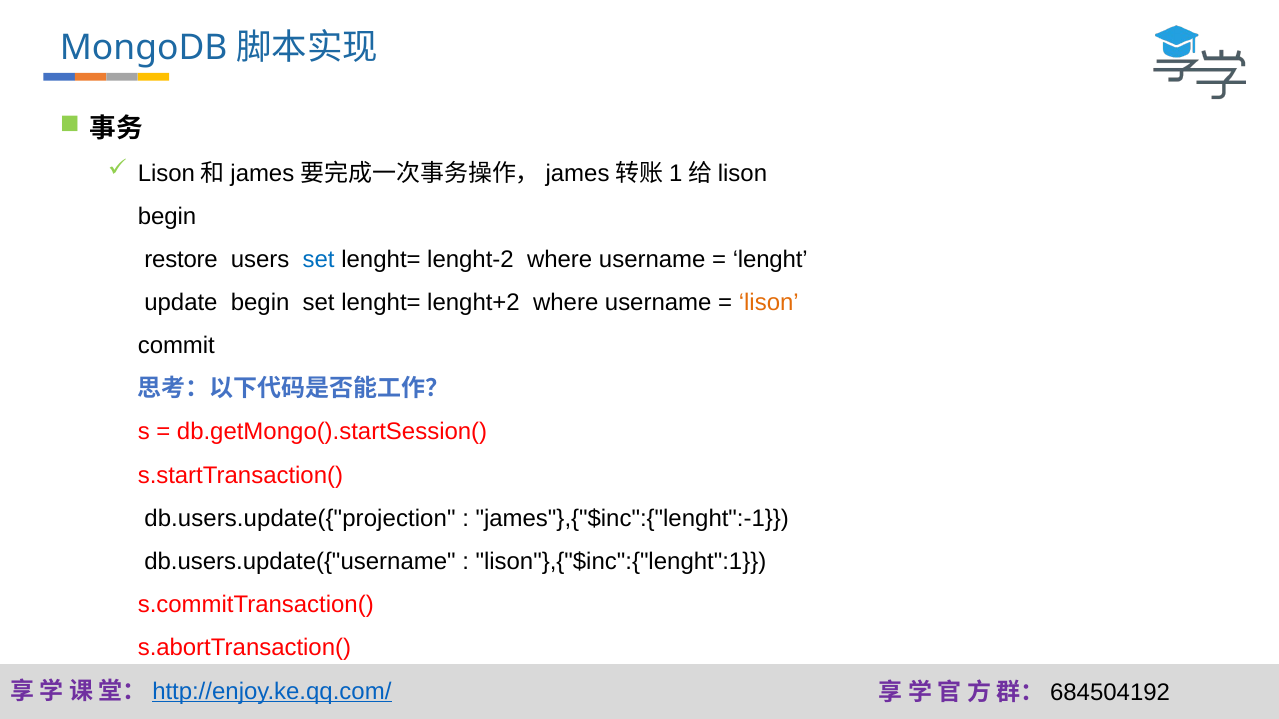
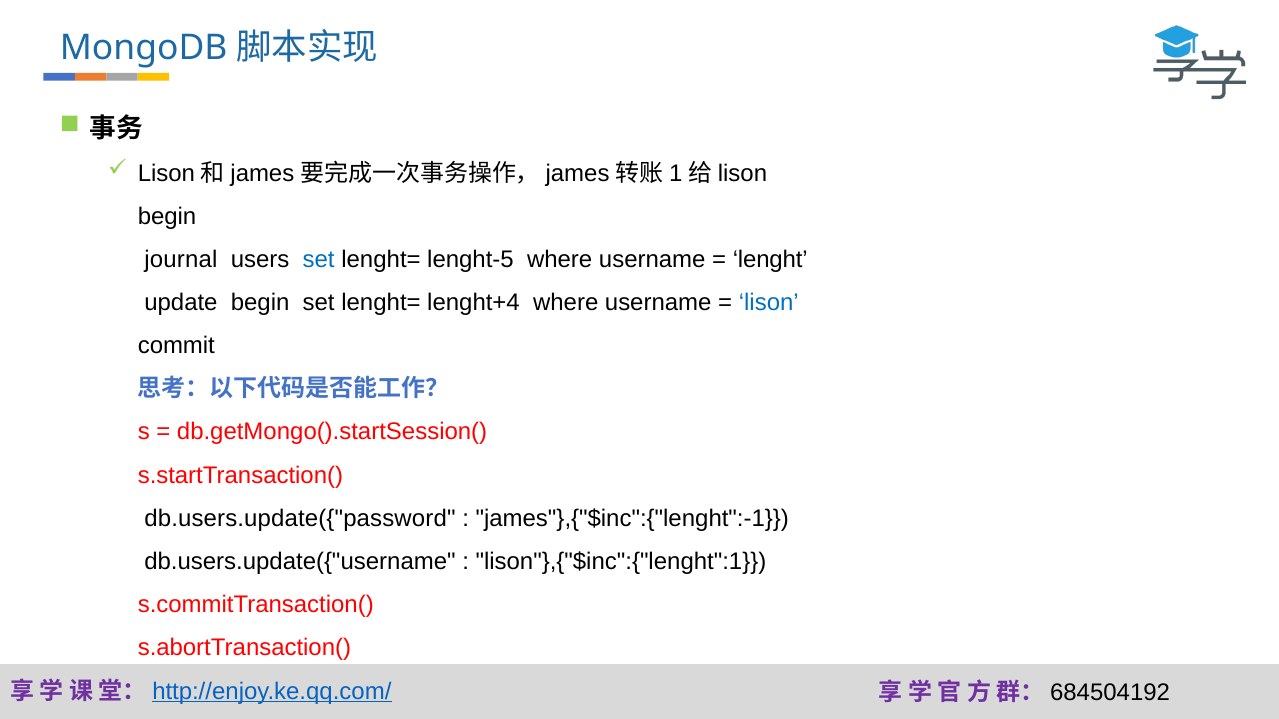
restore: restore -> journal (181, 260)
lenght-2: lenght-2 -> lenght-5 (470, 260)
lenght+2: lenght+2 -> lenght+4 (474, 303)
lison colour: orange -> blue (769, 303)
db.users.update({"projection: db.users.update({"projection -> db.users.update({"password (300, 519)
